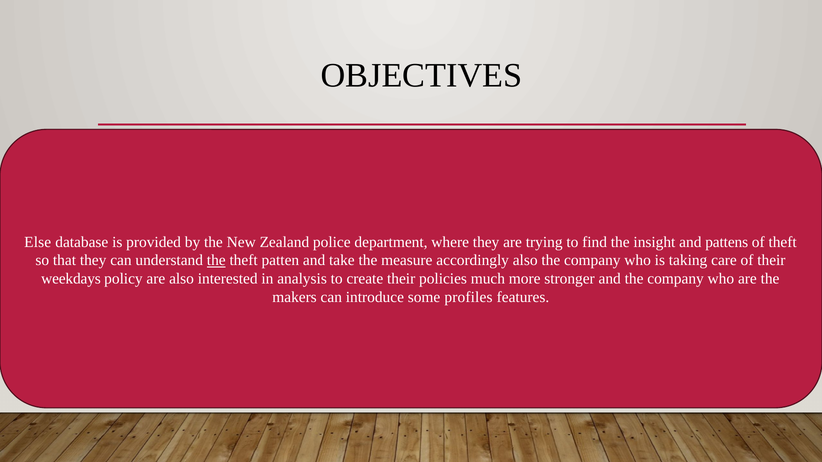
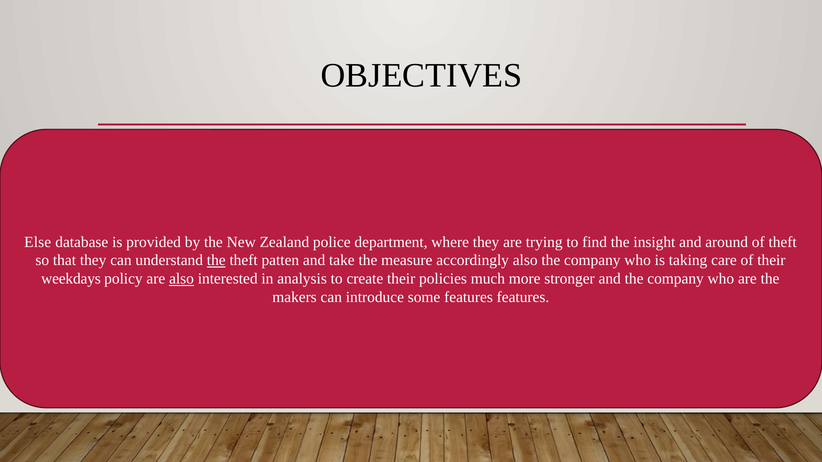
pattens: pattens -> around (727, 242)
also underline: none -> present (182, 279)
some profiles: profiles -> features (469, 298)
